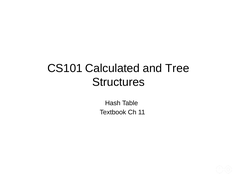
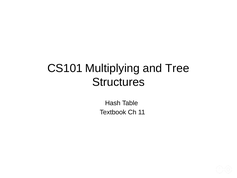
Calculated: Calculated -> Multiplying (112, 68)
